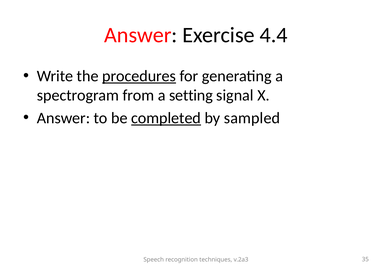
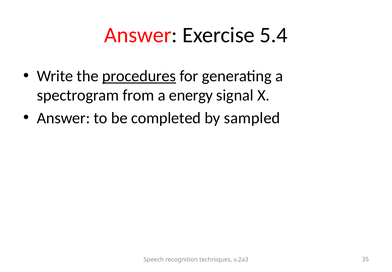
4.4: 4.4 -> 5.4 (274, 35)
setting: setting -> energy (191, 95)
completed underline: present -> none (166, 118)
